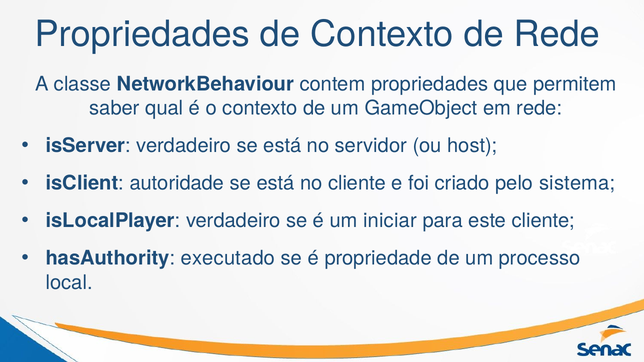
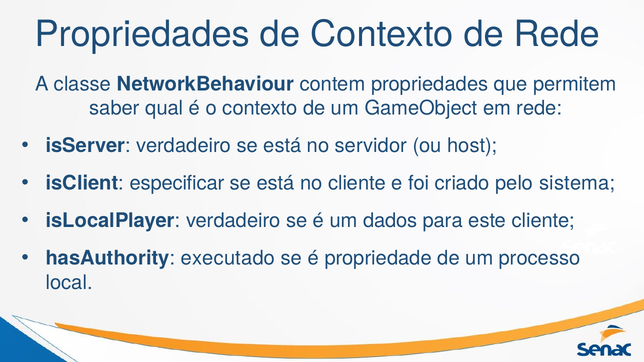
autoridade: autoridade -> especificar (177, 183)
iniciar: iniciar -> dados (390, 221)
